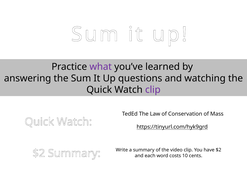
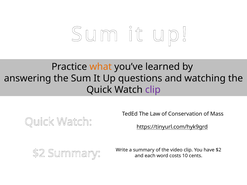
what colour: purple -> orange (101, 67)
